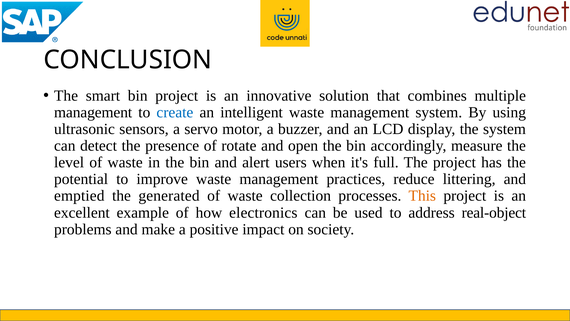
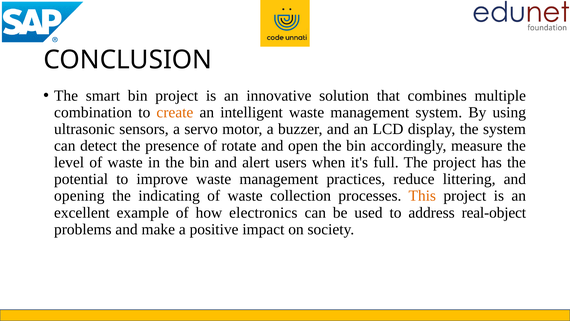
management: management -> combination (93, 112)
create colour: blue -> orange (175, 112)
emptied: emptied -> opening (79, 196)
generated: generated -> indicating (169, 196)
